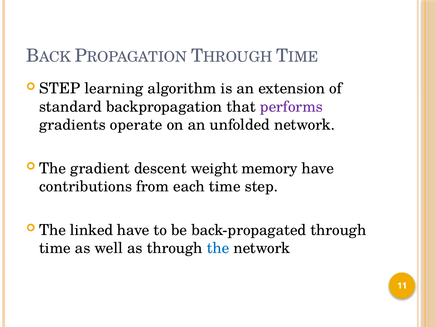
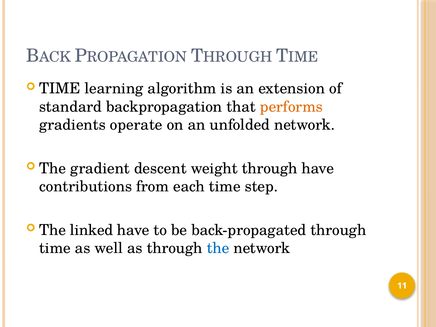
STEP: STEP -> TIME (60, 89)
performs colour: purple -> orange (291, 107)
weight memory: memory -> through (270, 168)
